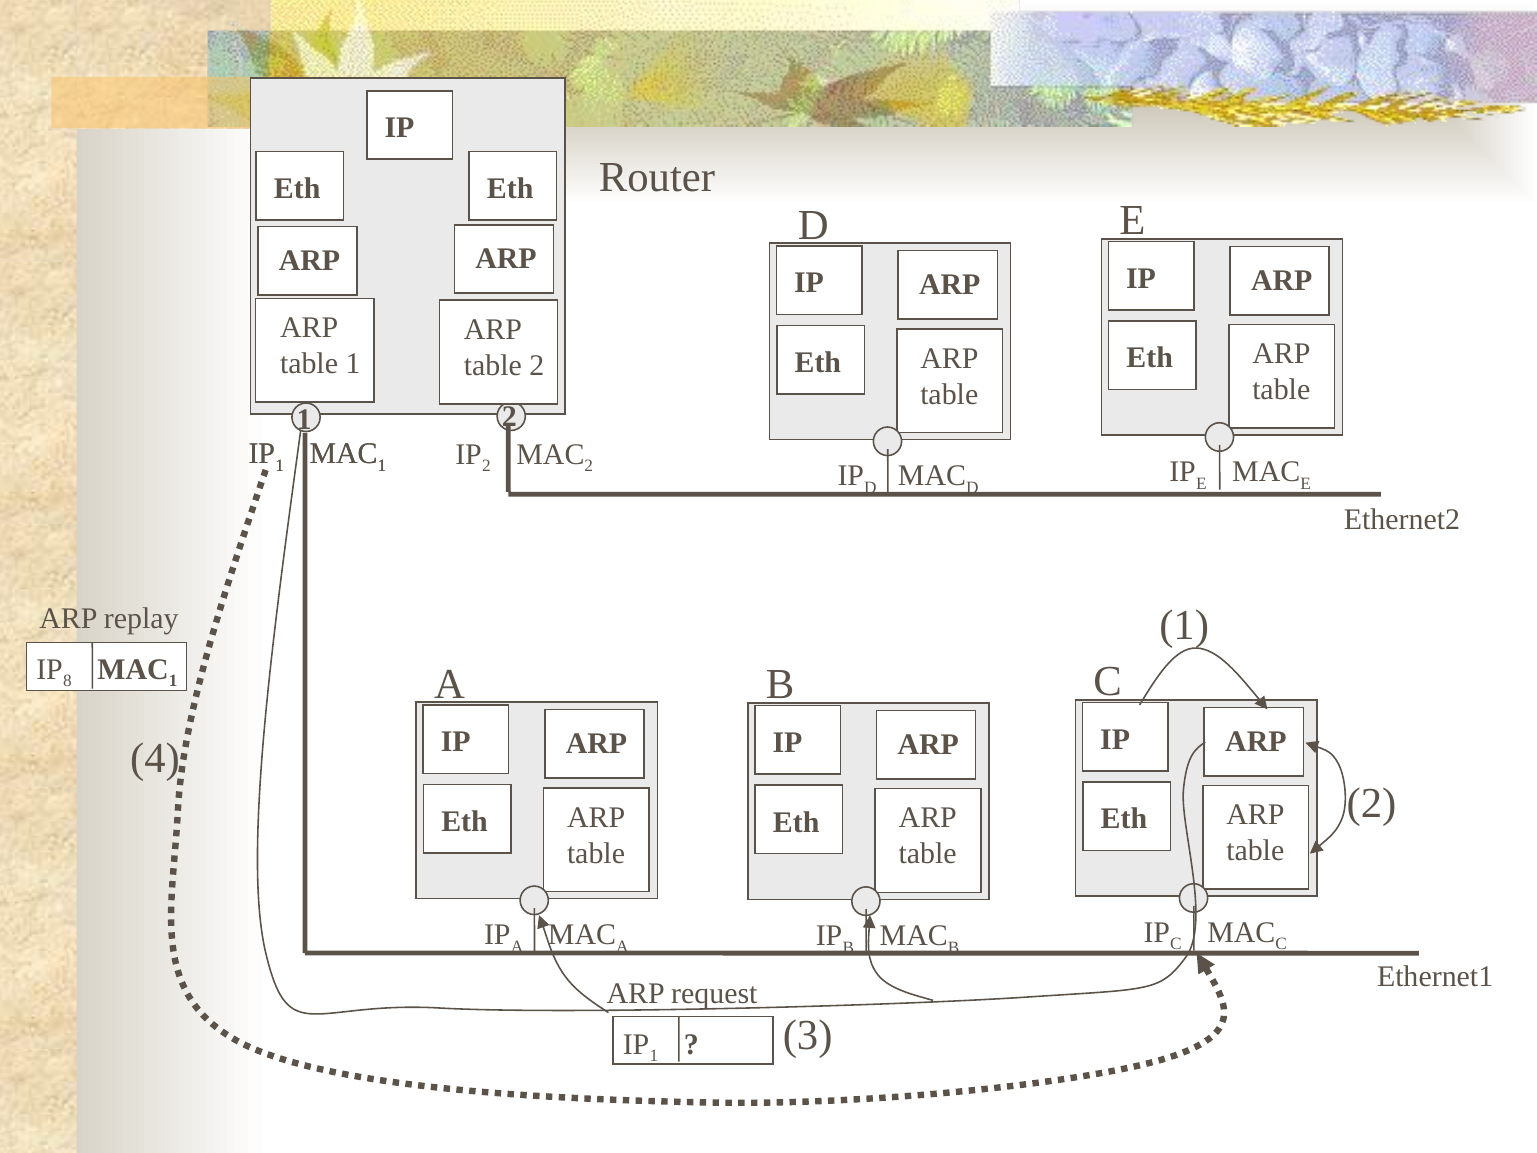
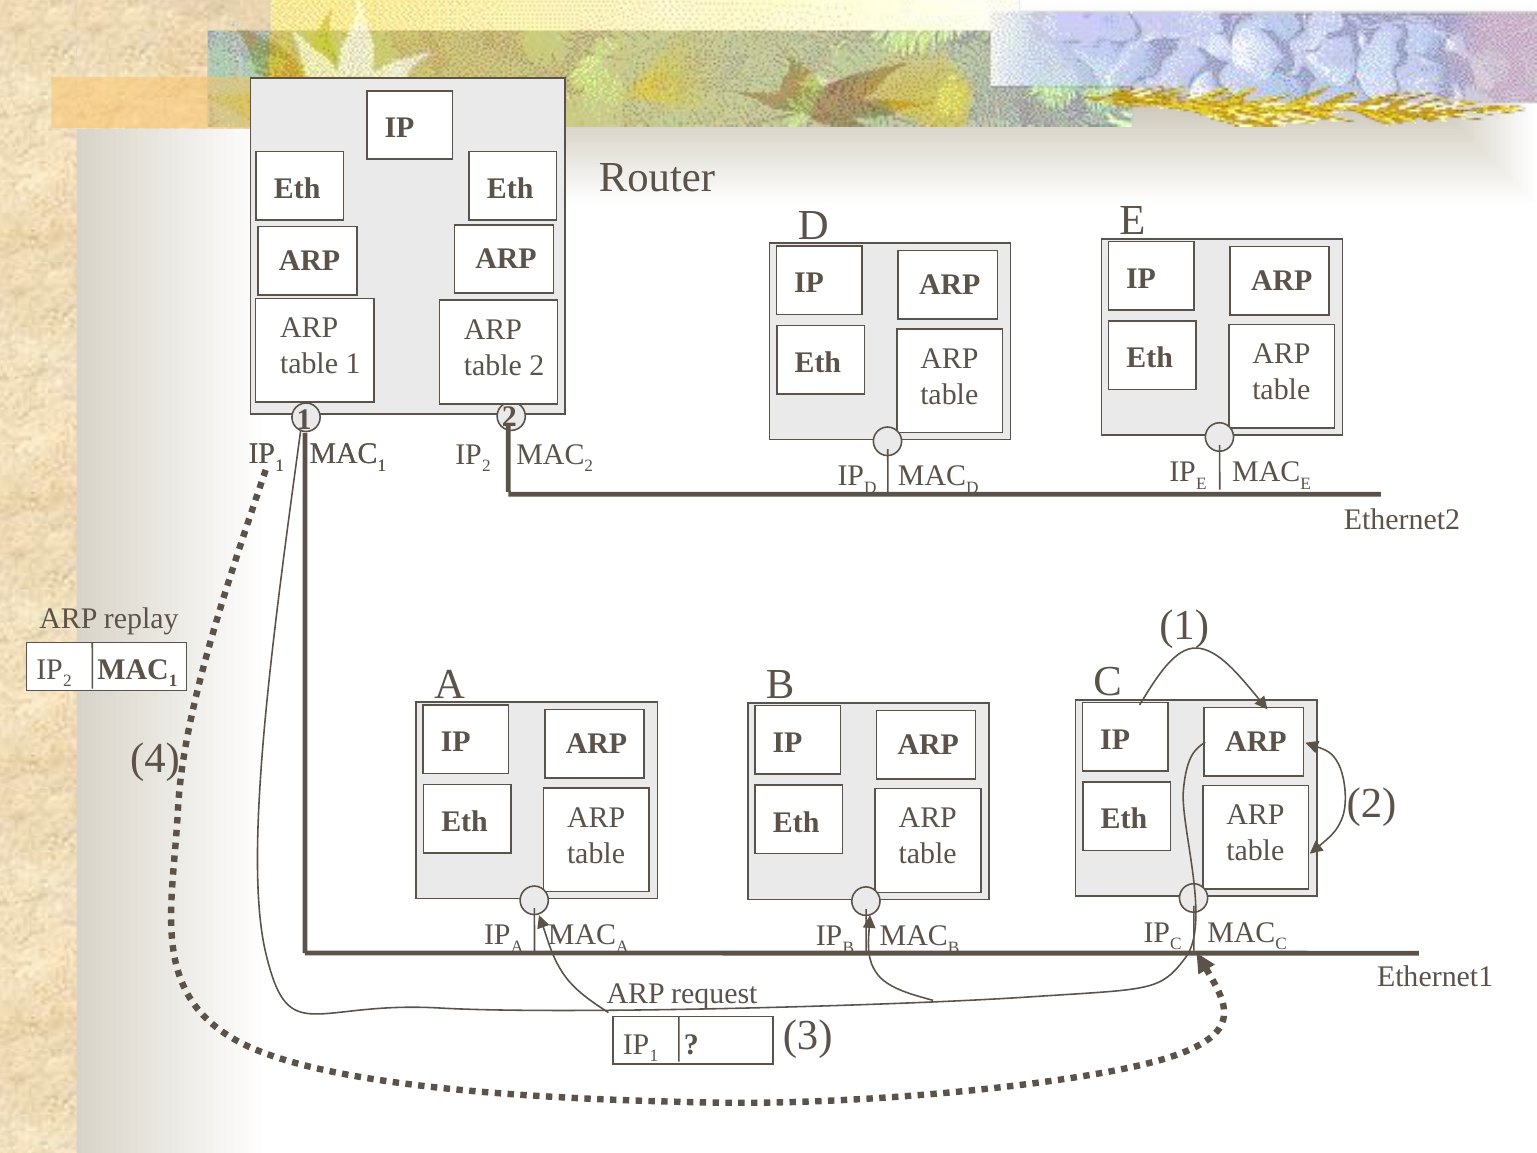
8: 8 -> 2 (67, 681)
